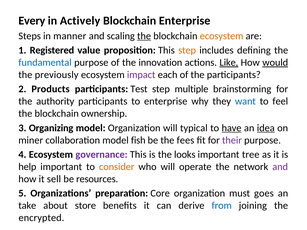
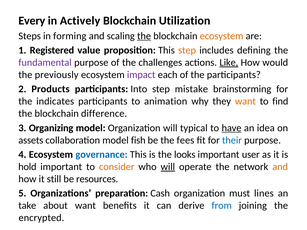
Blockchain Enterprise: Enterprise -> Utilization (185, 21)
manner: manner -> forming (70, 36)
fundamental colour: blue -> purple (45, 63)
innovation: innovation -> challenges (160, 63)
would underline: present -> none (275, 63)
Test: Test -> Into (139, 89)
multiple: multiple -> mistake (191, 89)
authority: authority -> indicates (55, 101)
to enterprise: enterprise -> animation (166, 101)
want colour: blue -> orange (245, 101)
feel: feel -> find (280, 101)
ownership: ownership -> difference (104, 114)
idea underline: present -> none (266, 128)
miner: miner -> assets (31, 140)
their colour: purple -> blue (232, 140)
governance colour: purple -> blue (102, 155)
tree: tree -> user (251, 155)
help: help -> hold (27, 167)
will underline: none -> present (168, 167)
and colour: purple -> orange (280, 167)
sell: sell -> still (54, 179)
Core: Core -> Cash (160, 194)
goes: goes -> lines (264, 194)
about store: store -> want (85, 206)
